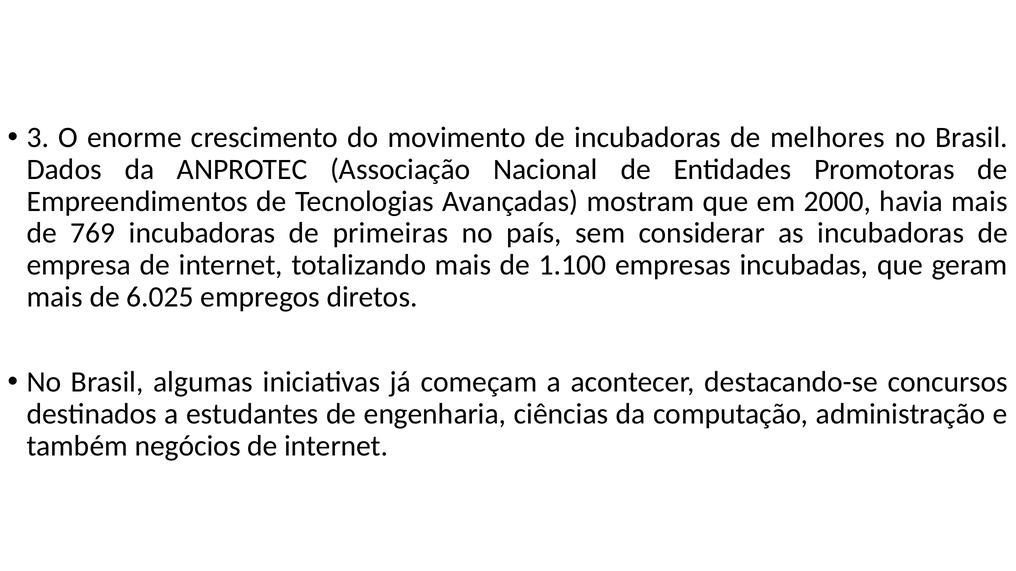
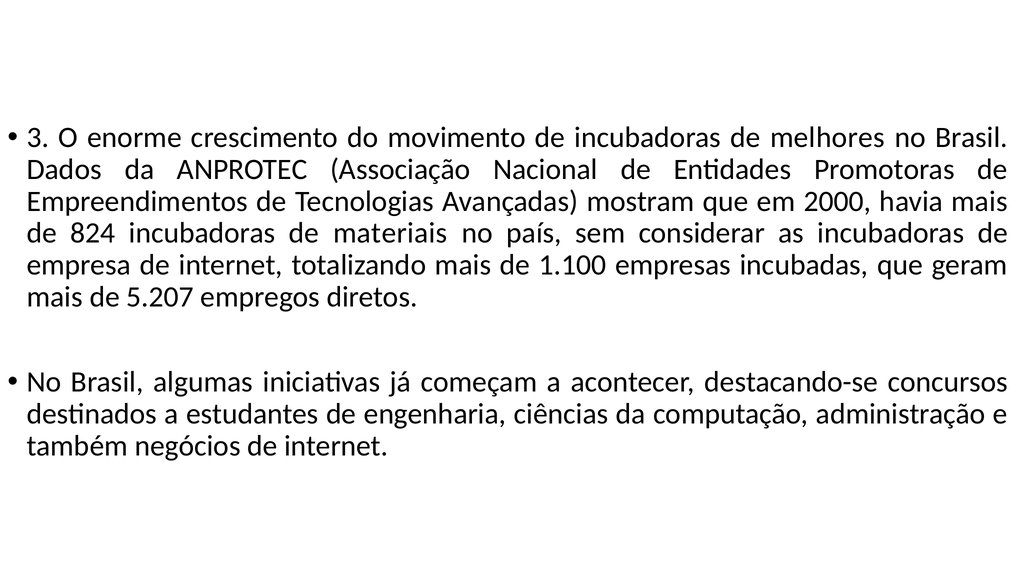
769: 769 -> 824 (93, 233)
primeiras: primeiras -> materiais (390, 233)
6.025: 6.025 -> 5.207 (160, 297)
